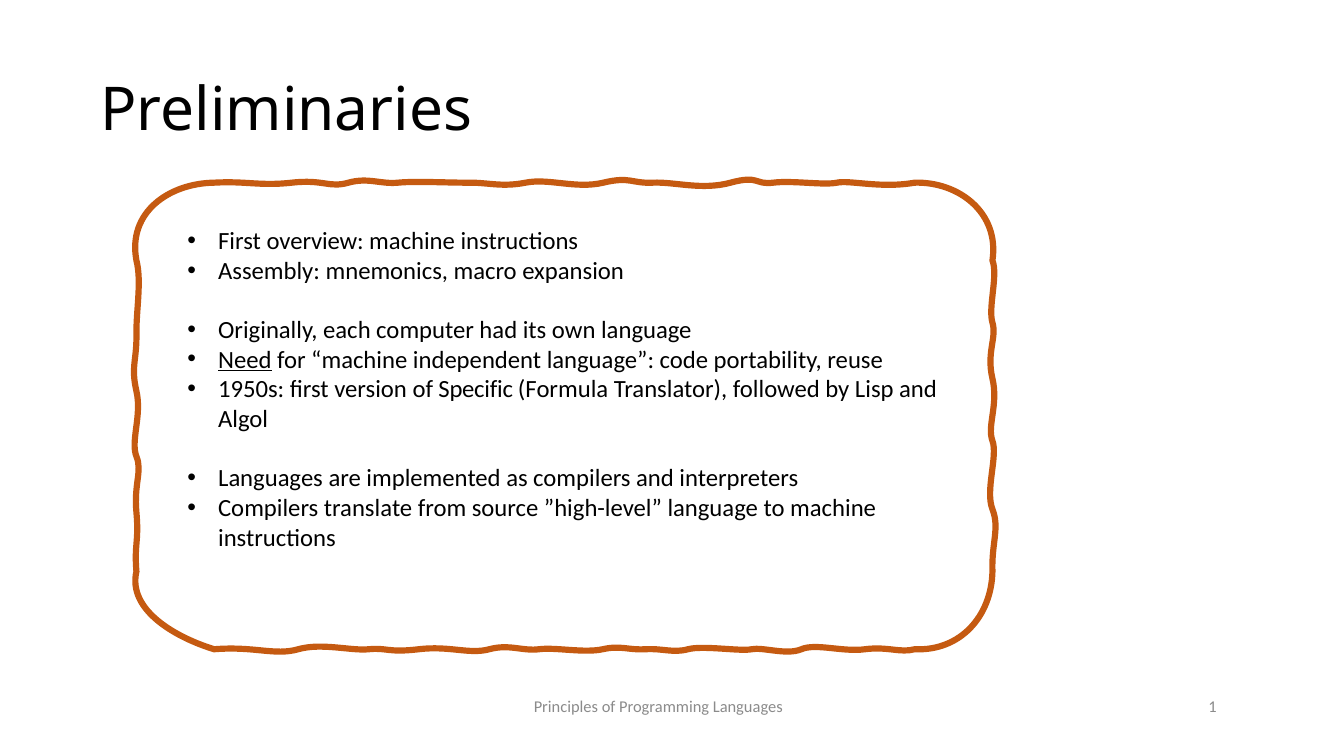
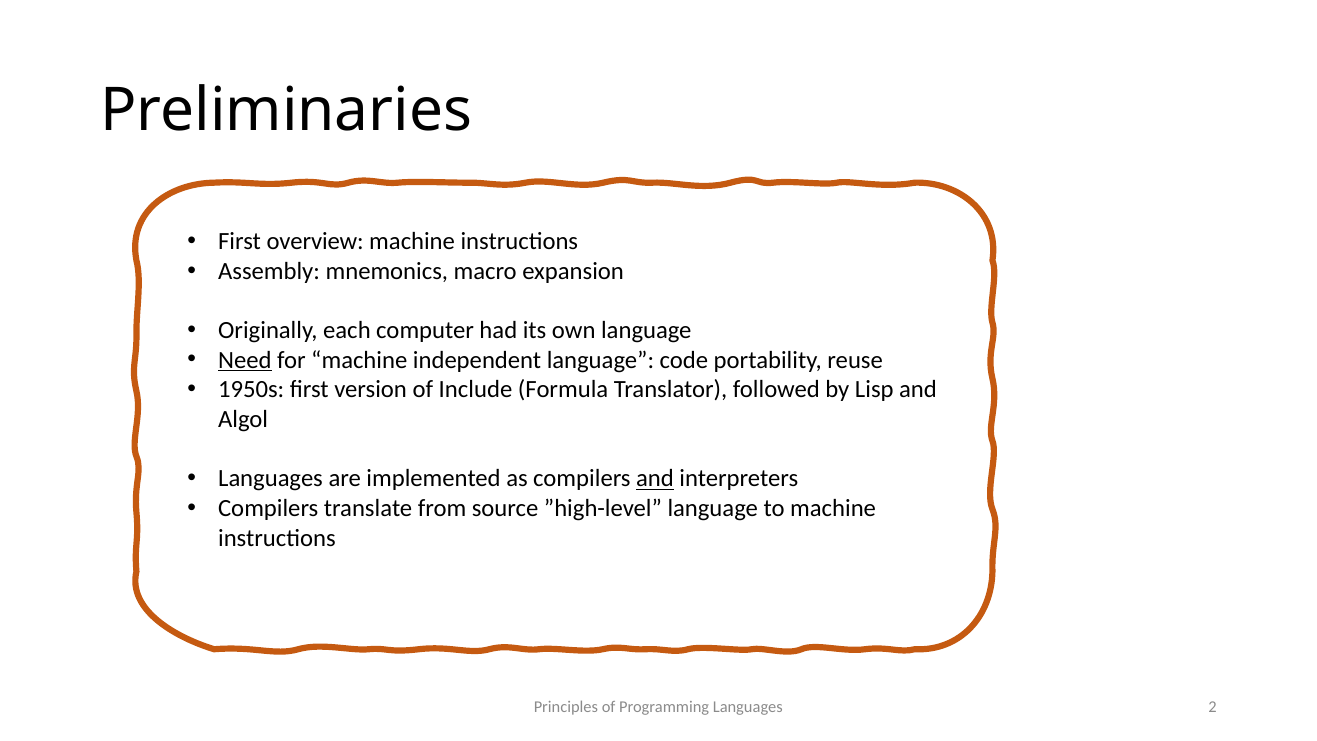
Specific: Specific -> Include (476, 390)
and underline: none -> present (655, 479)
1: 1 -> 2 (1212, 707)
